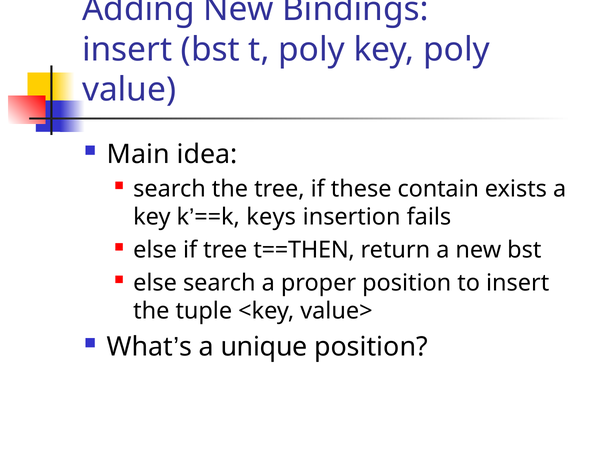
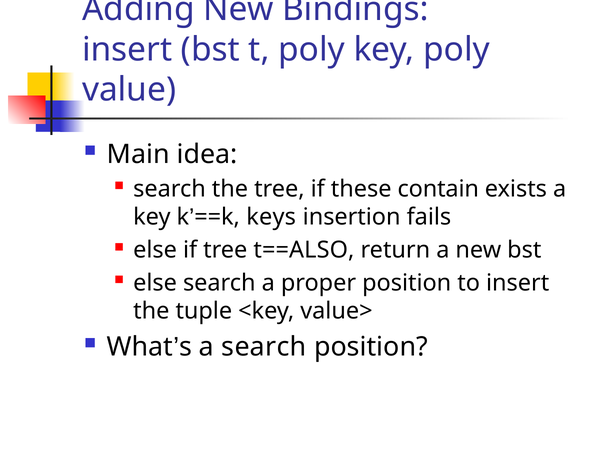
t==THEN: t==THEN -> t==ALSO (304, 250)
a unique: unique -> search (264, 347)
